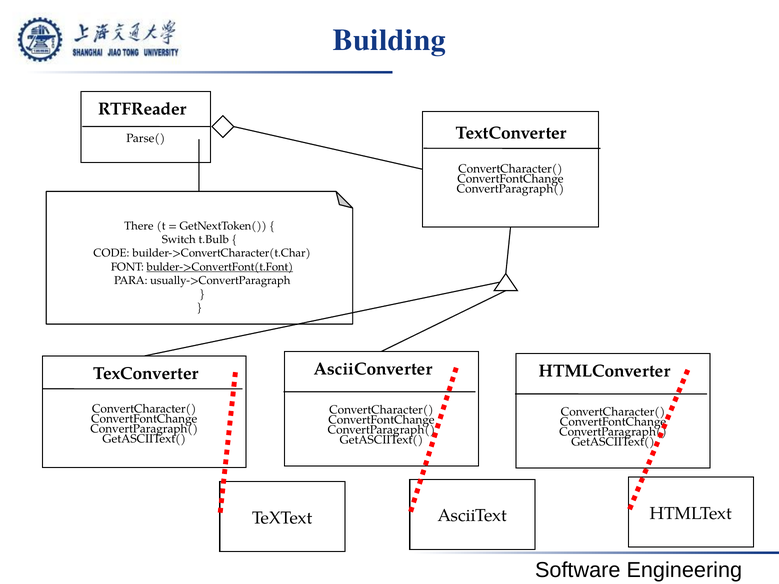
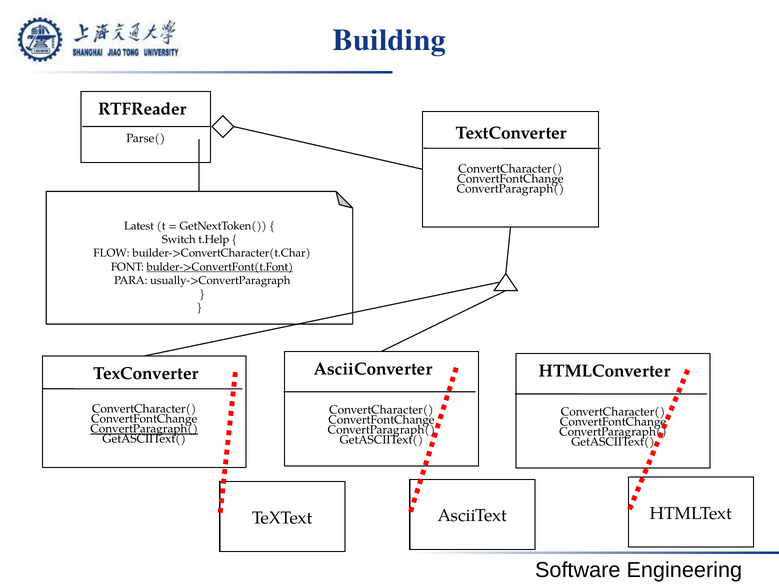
There: There -> Latest (139, 226)
t.Bulb: t.Bulb -> t.Help (214, 240)
CODE: CODE -> FLOW (112, 253)
ConvertParagraph( underline: none -> present (144, 429)
